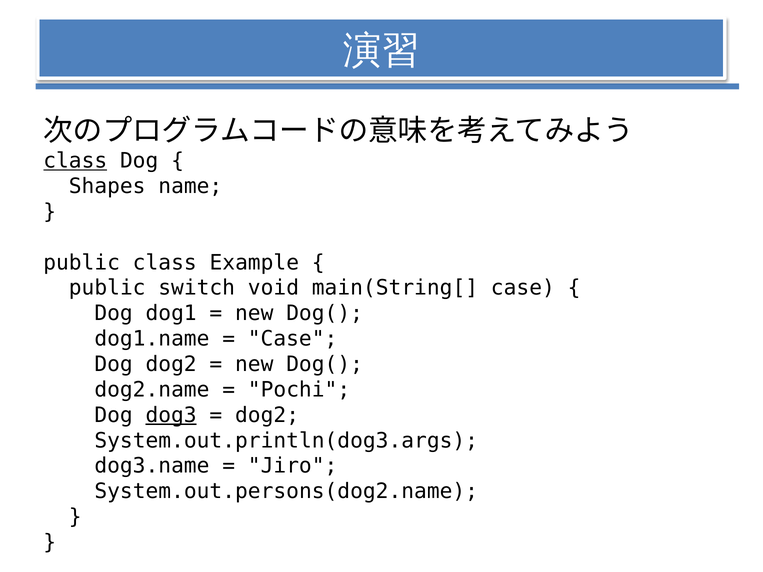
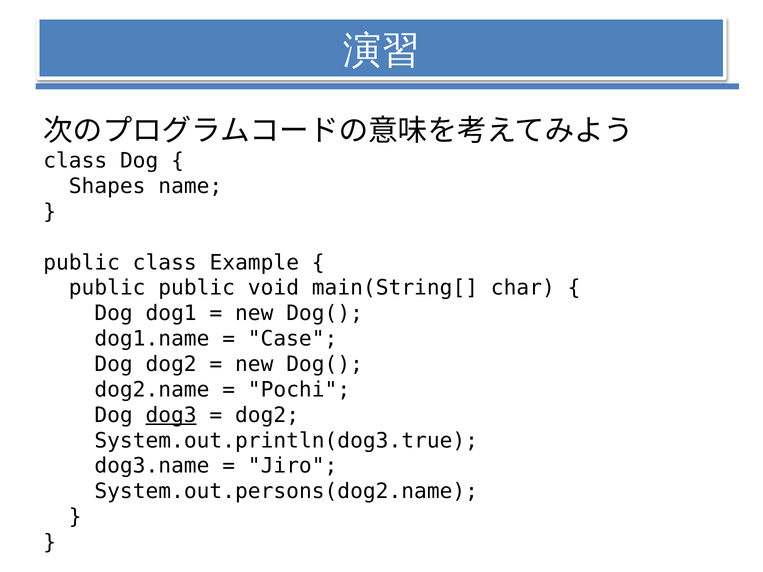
class underline: present -> none (75, 161)
public switch: switch -> public (197, 288)
main(String[ case: case -> char (523, 288)
System.out.println(dog3.args: System.out.println(dog3.args -> System.out.println(dog3.true (286, 441)
